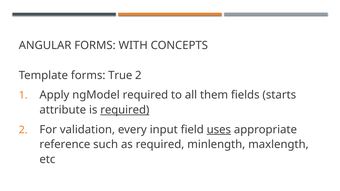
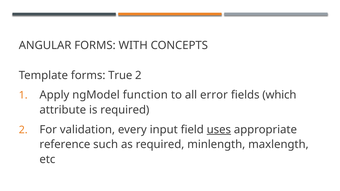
ngModel required: required -> function (145, 95)
them: them -> error (214, 95)
starts: starts -> which (279, 95)
required underline: present -> none (125, 110)
